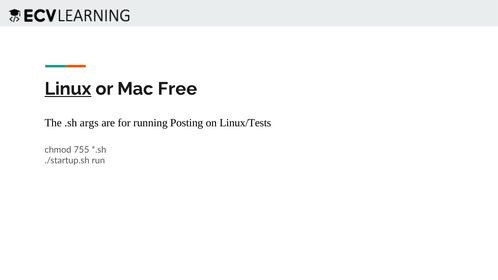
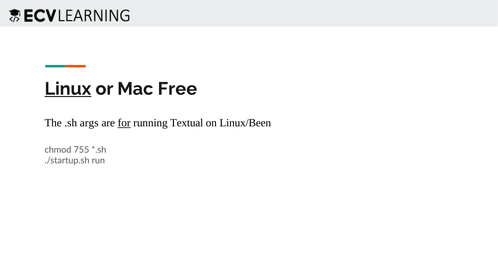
for underline: none -> present (124, 123)
Posting: Posting -> Textual (187, 123)
Linux/Tests: Linux/Tests -> Linux/Been (245, 123)
